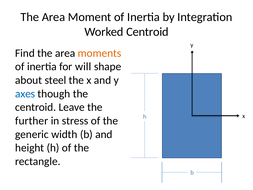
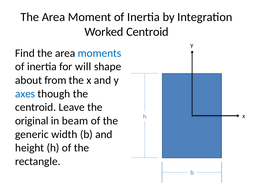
moments colour: orange -> blue (100, 53)
steel: steel -> from (55, 80)
further: further -> original (32, 121)
stress: stress -> beam (75, 121)
